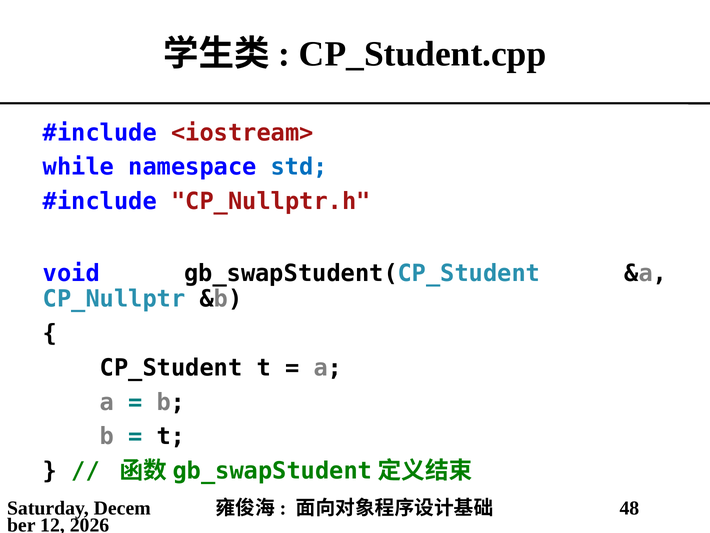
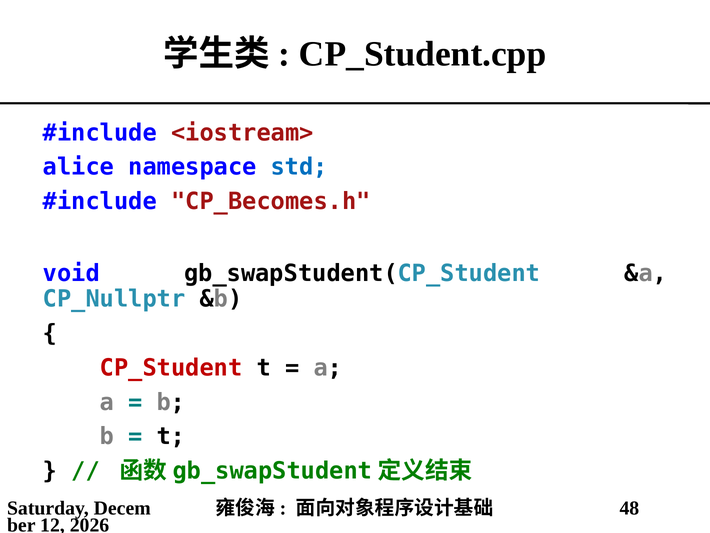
while: while -> alice (79, 167)
CP_Nullptr.h: CP_Nullptr.h -> CP_Becomes.h (271, 201)
CP_Student colour: black -> red (171, 367)
